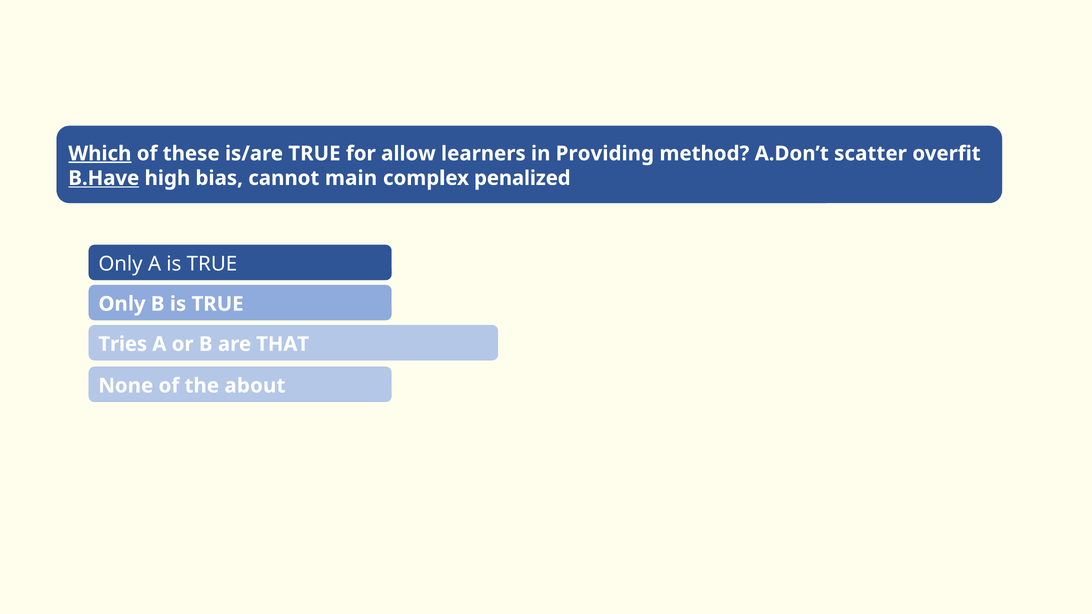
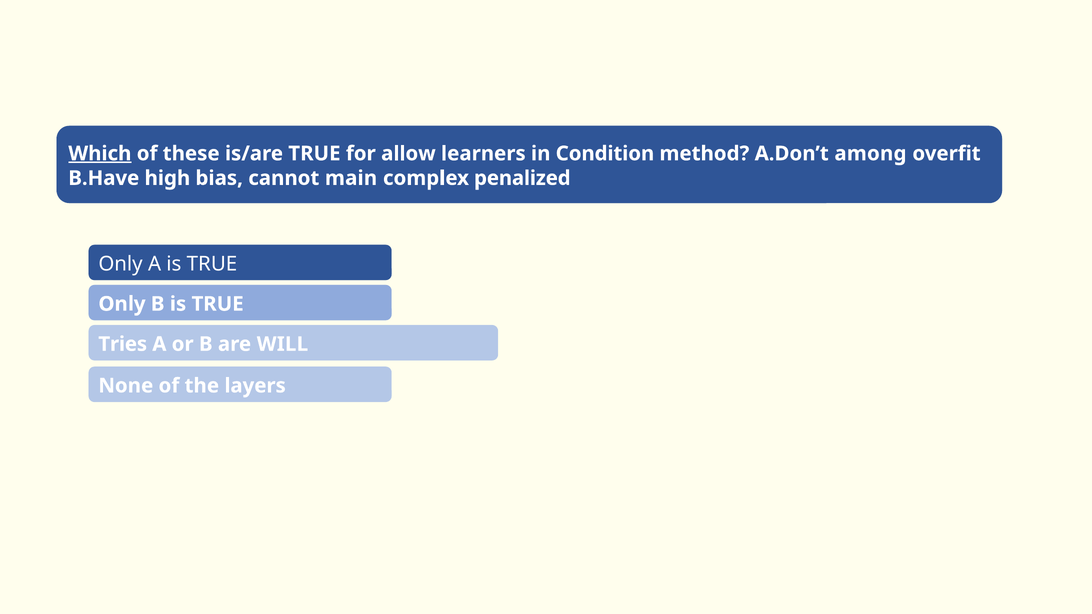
Providing: Providing -> Condition (605, 154)
scatter: scatter -> among (870, 154)
B.Have underline: present -> none (104, 178)
THAT: THAT -> WILL (282, 344)
about: about -> layers (255, 386)
